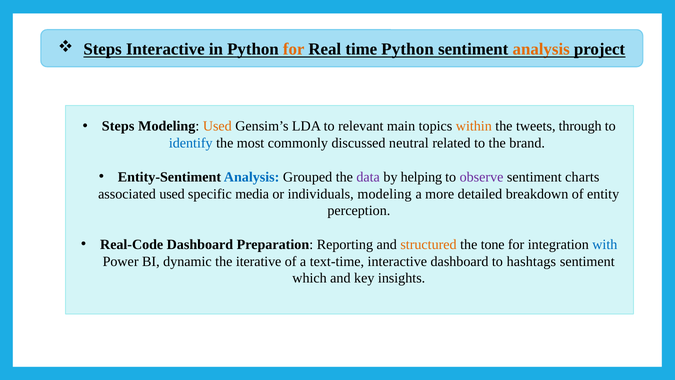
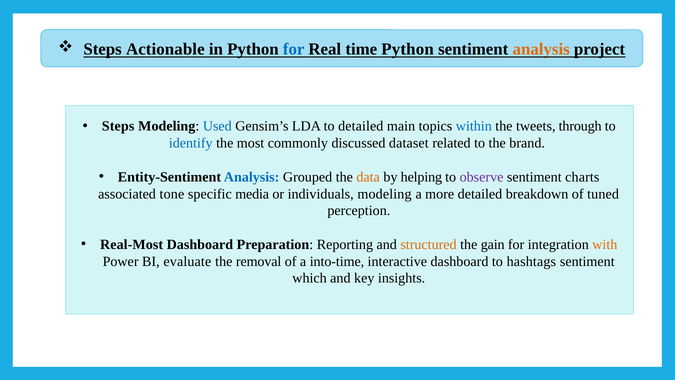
Steps Interactive: Interactive -> Actionable (165, 49)
for colour: orange -> blue (294, 49)
Used colour: orange -> blue (217, 126)
to relevant: relevant -> detailed (361, 126)
within colour: orange -> blue (474, 126)
neutral: neutral -> dataset (409, 143)
data colour: purple -> orange (368, 177)
associated used: used -> tone (172, 194)
entity: entity -> tuned (603, 194)
Real-Code: Real-Code -> Real-Most (132, 244)
tone: tone -> gain (493, 244)
with colour: blue -> orange (605, 244)
dynamic: dynamic -> evaluate (187, 261)
iterative: iterative -> removal (259, 261)
text-time: text-time -> into-time (337, 261)
